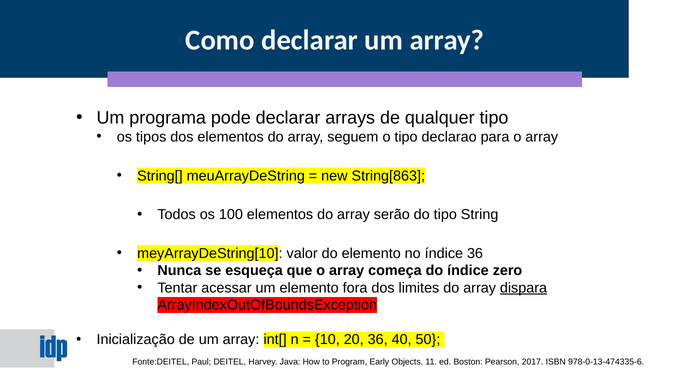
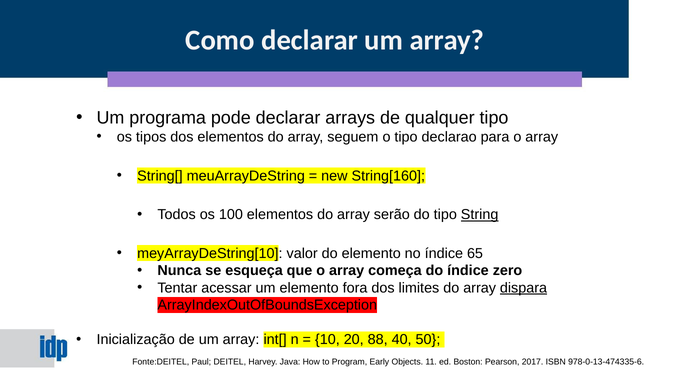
String[863: String[863 -> String[160 (388, 176)
String underline: none -> present (480, 214)
índice 36: 36 -> 65 (475, 253)
20 36: 36 -> 88 (378, 339)
